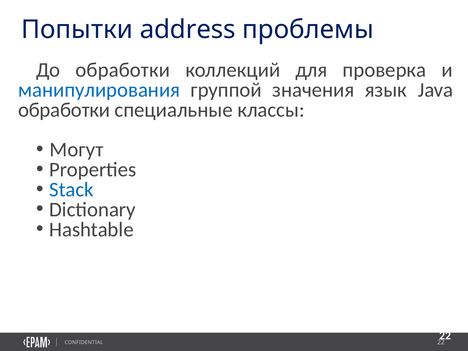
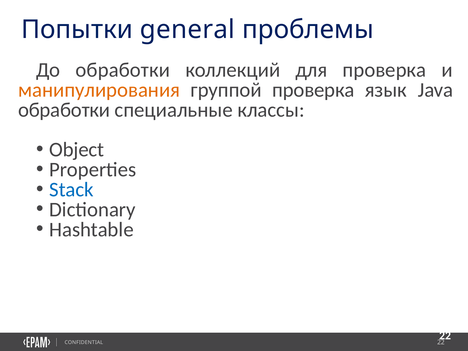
address: address -> general (187, 30)
манипулирования colour: blue -> orange (99, 90)
группой значения: значения -> проверка (313, 90)
Могут: Могут -> Object (77, 150)
